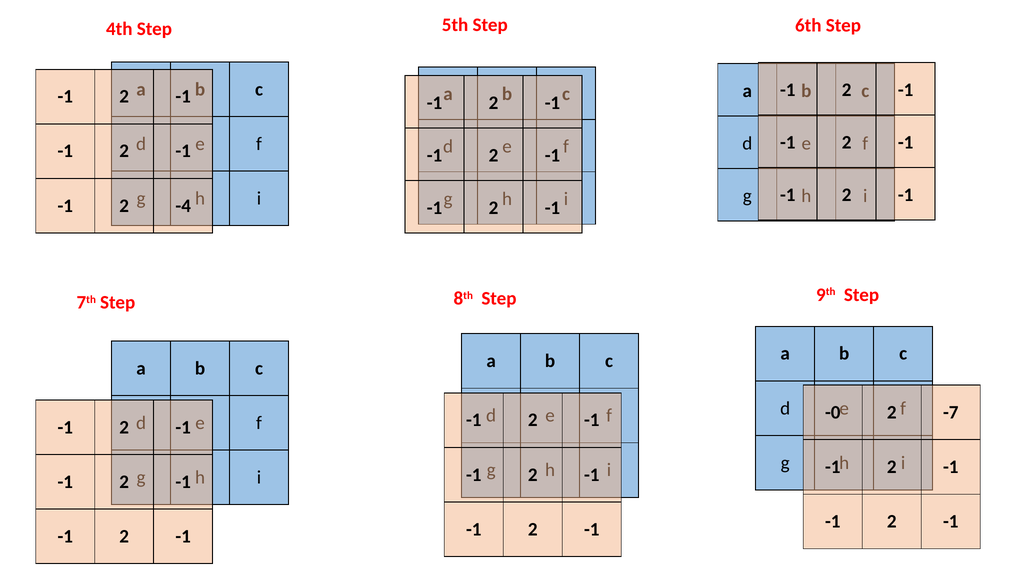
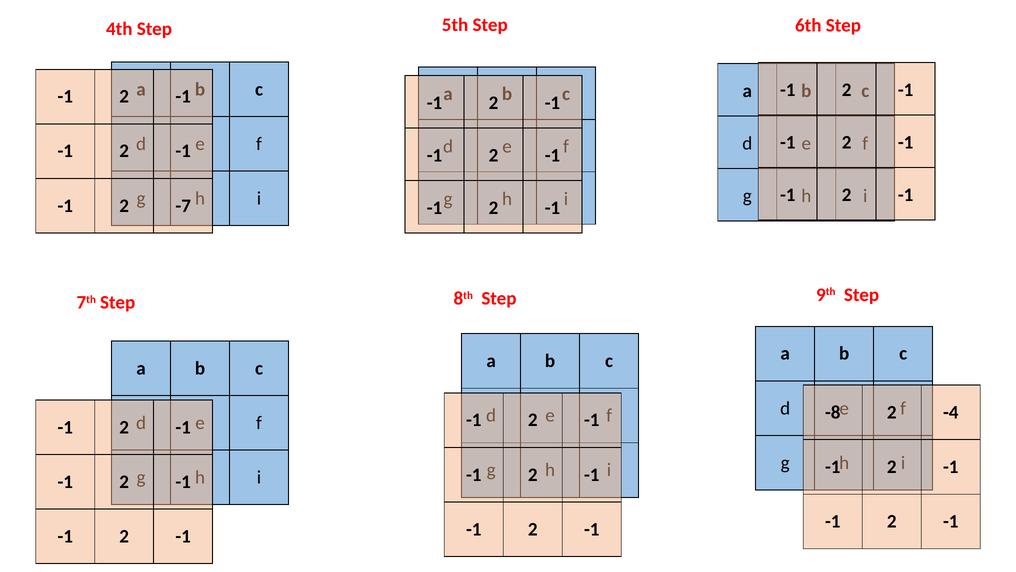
-4: -4 -> -7 (183, 206)
-0: -0 -> -8 (833, 412)
-7: -7 -> -4 (951, 412)
